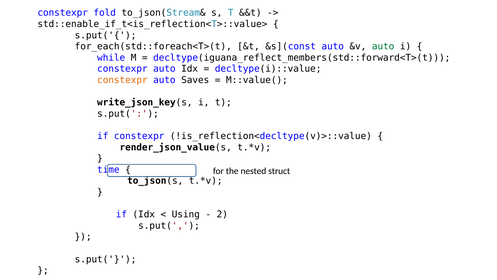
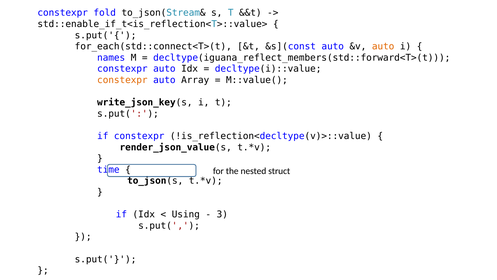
for_each(std::foreach<T>(t: for_each(std::foreach<T>(t -> for_each(std::connect<T>(t (153, 46)
auto colour: green -> orange (383, 46)
while: while -> names (111, 58)
Saves: Saves -> Array (195, 80)
2: 2 -> 3 (222, 214)
